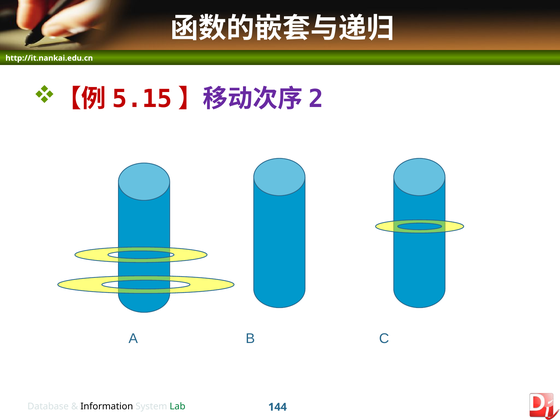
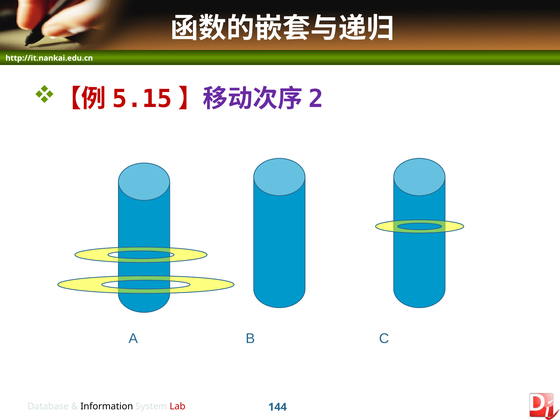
Lab colour: green -> red (178, 406)
